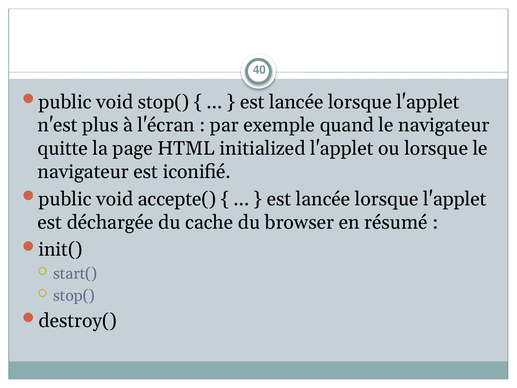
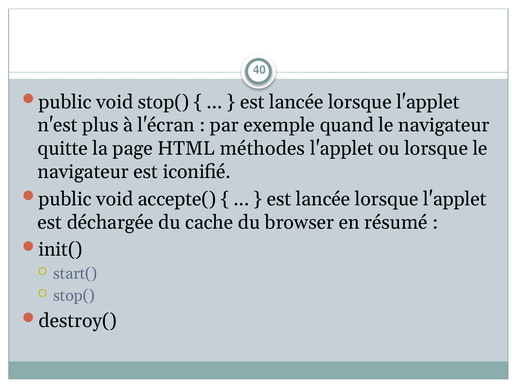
initialized: initialized -> méthodes (262, 148)
